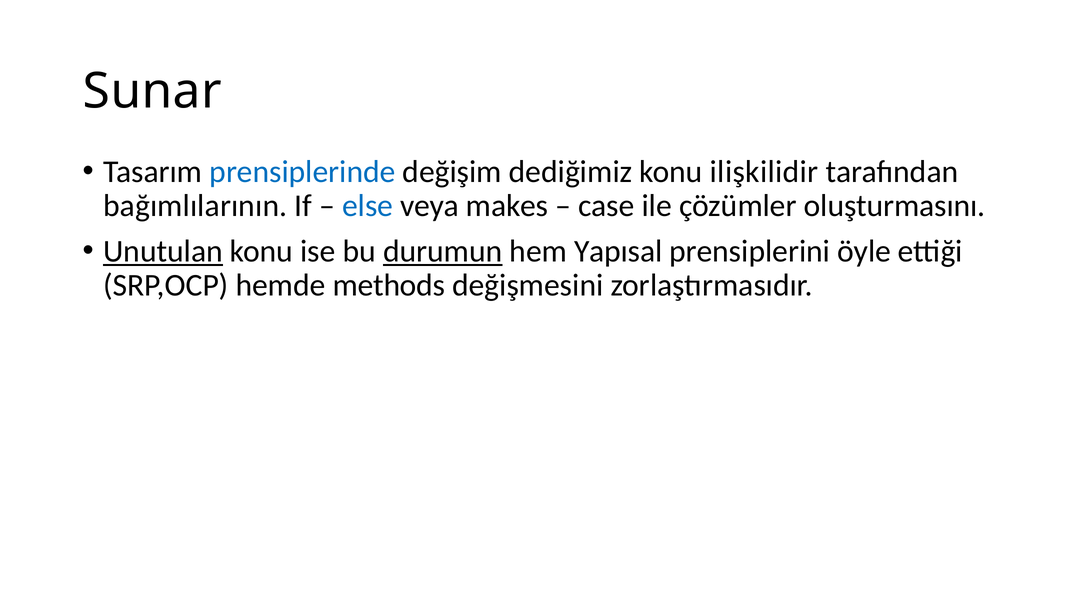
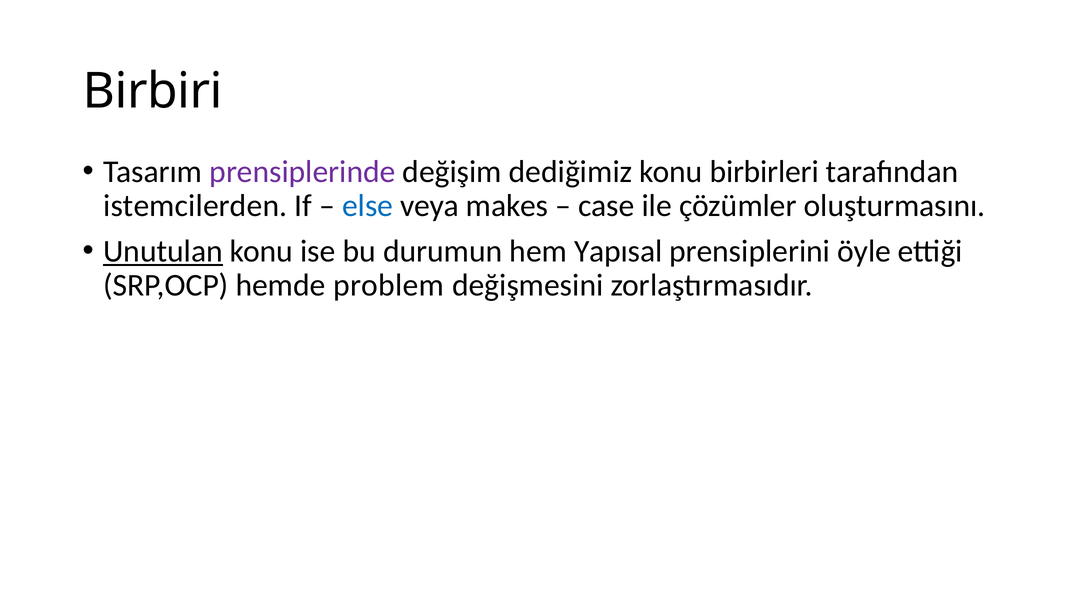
Sunar: Sunar -> Birbiri (153, 91)
prensiplerinde colour: blue -> purple (302, 172)
ilişkilidir: ilişkilidir -> birbirleri (764, 172)
bağımlılarının: bağımlılarının -> istemcilerden (195, 206)
durumun underline: present -> none (443, 251)
methods: methods -> problem (389, 285)
